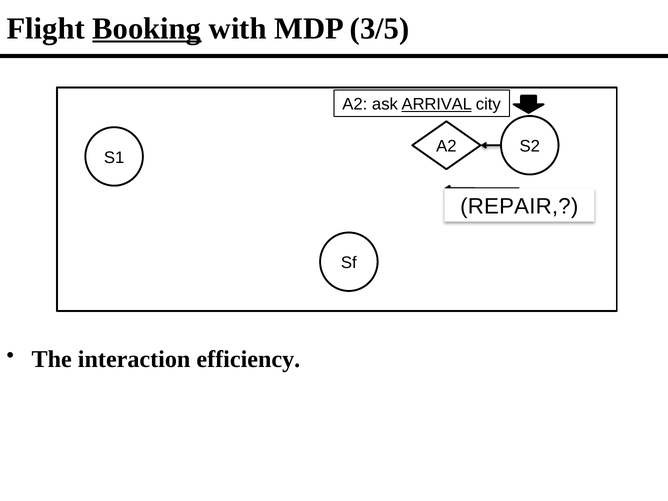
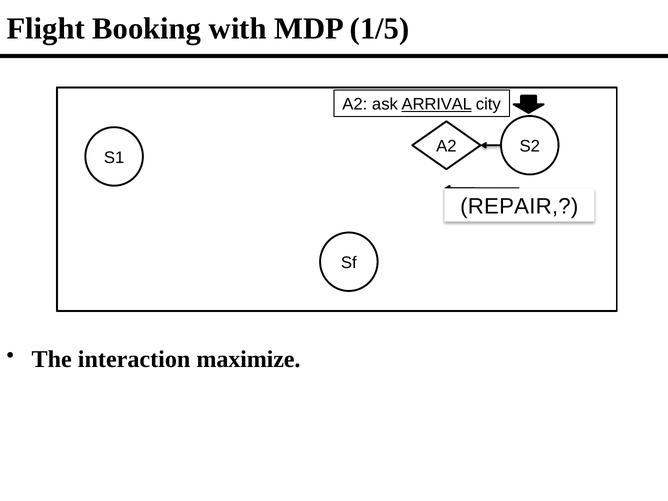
Booking underline: present -> none (147, 28)
3/5: 3/5 -> 1/5 (380, 28)
efficiency: efficiency -> maximize (248, 359)
